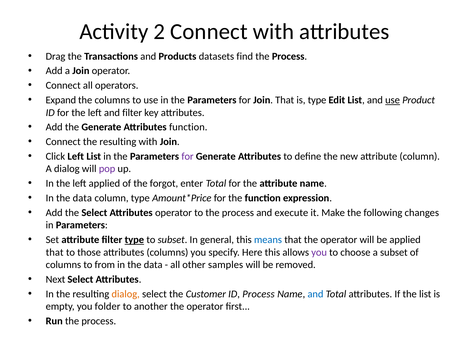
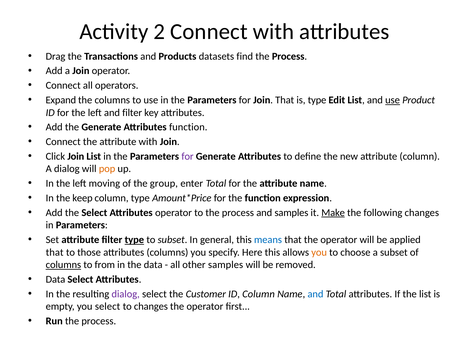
Connect the resulting: resulting -> attribute (118, 142)
Click Left: Left -> Join (76, 156)
pop colour: purple -> orange (107, 169)
left applied: applied -> moving (104, 183)
forgot: forgot -> group (164, 183)
data: data -> keep (82, 198)
and execute: execute -> samples (291, 213)
Make underline: none -> present (333, 213)
you colour: purple -> orange (319, 252)
columns underline: none -> present (63, 265)
Next: Next -> Data (55, 279)
dialog colour: orange -> purple (126, 294)
ID Process: Process -> Column (259, 294)
you folder: folder -> select (108, 306)
to another: another -> changes (151, 306)
